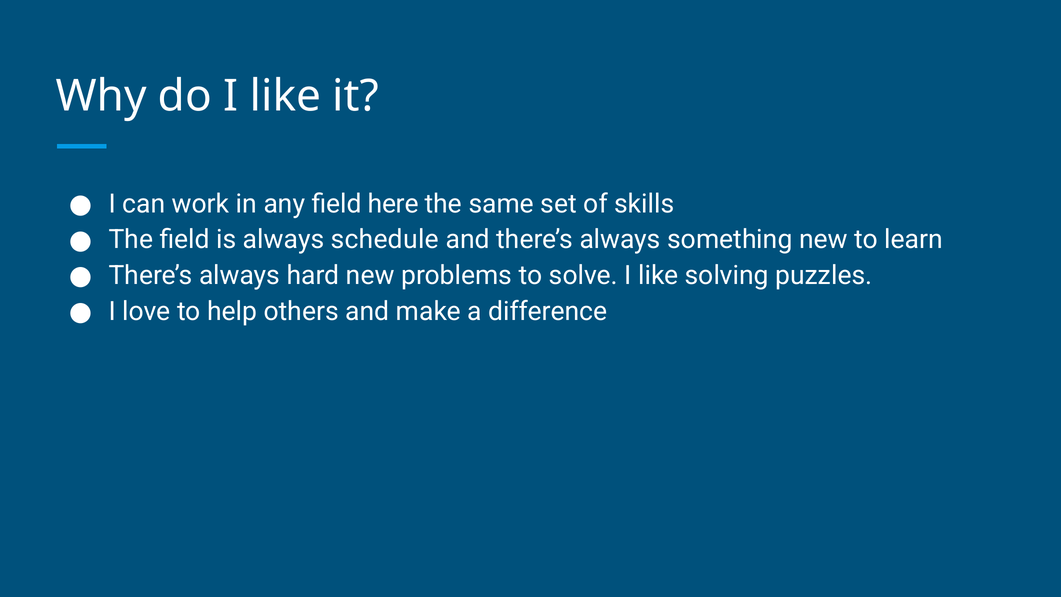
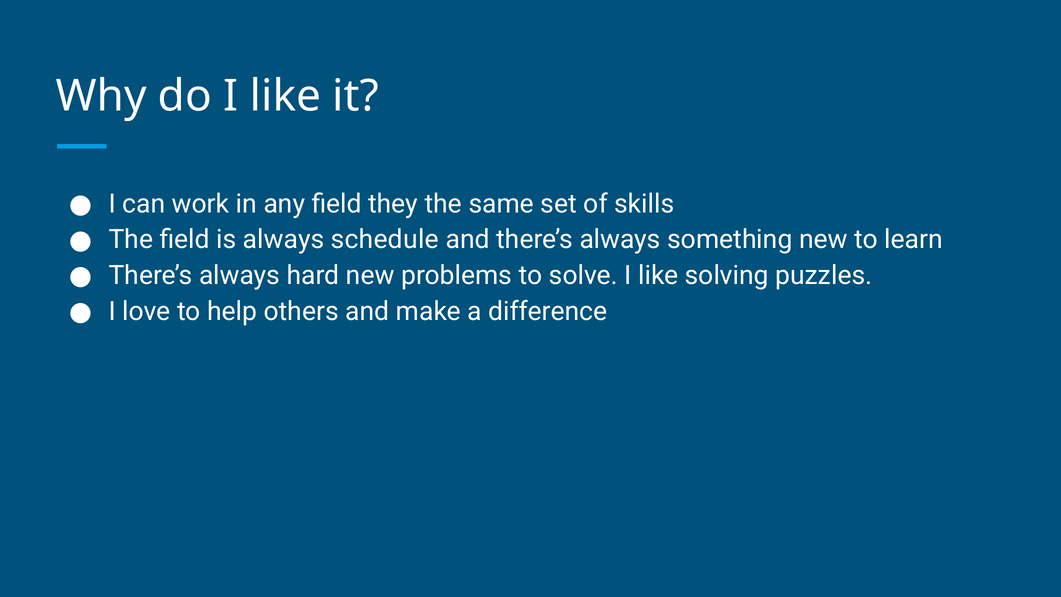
here: here -> they (393, 204)
